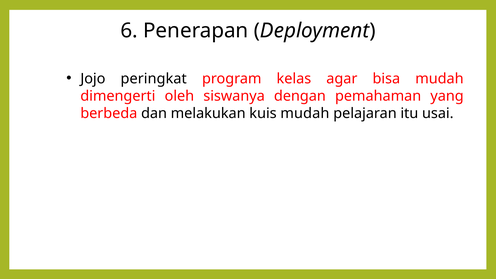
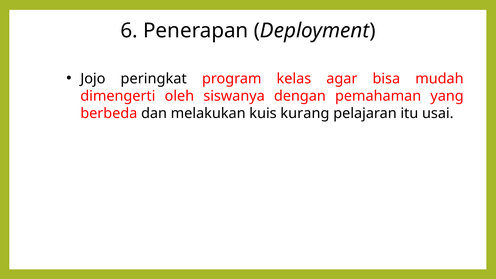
kuis mudah: mudah -> kurang (305, 113)
